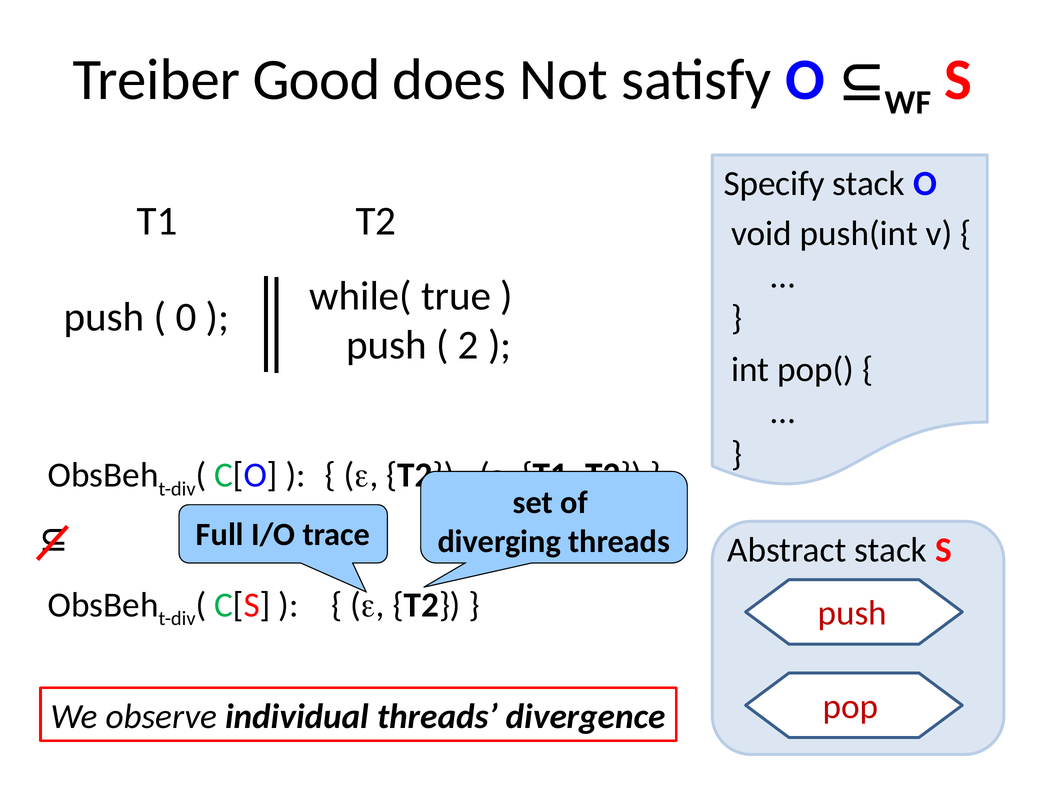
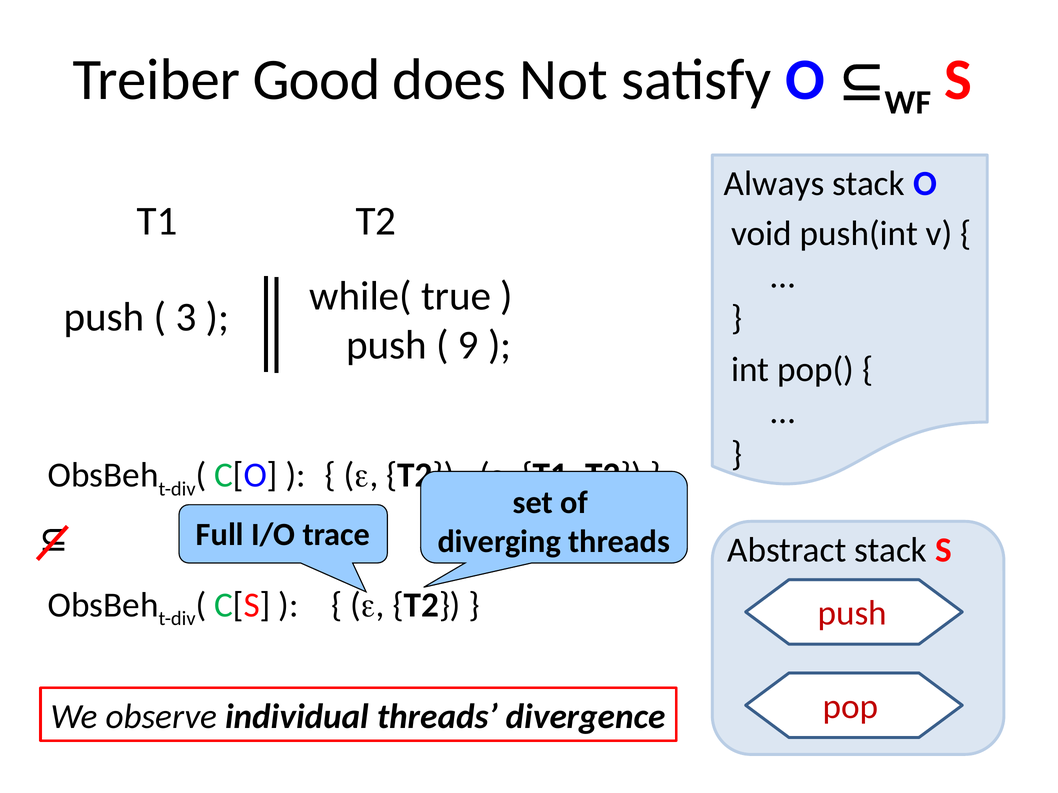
Specify: Specify -> Always (774, 184)
0: 0 -> 3 (186, 318)
2: 2 -> 9 (468, 346)
